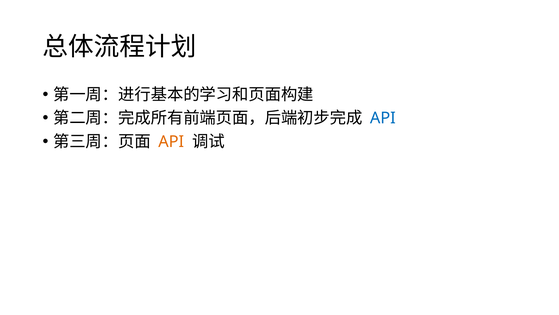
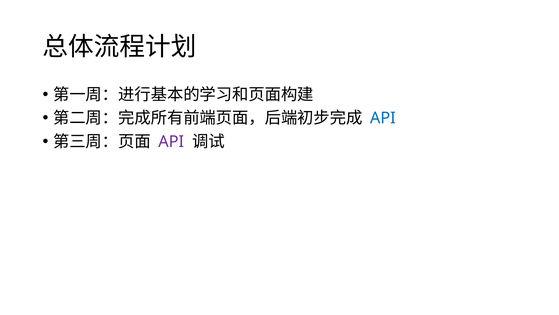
API colour: orange -> purple (171, 141)
